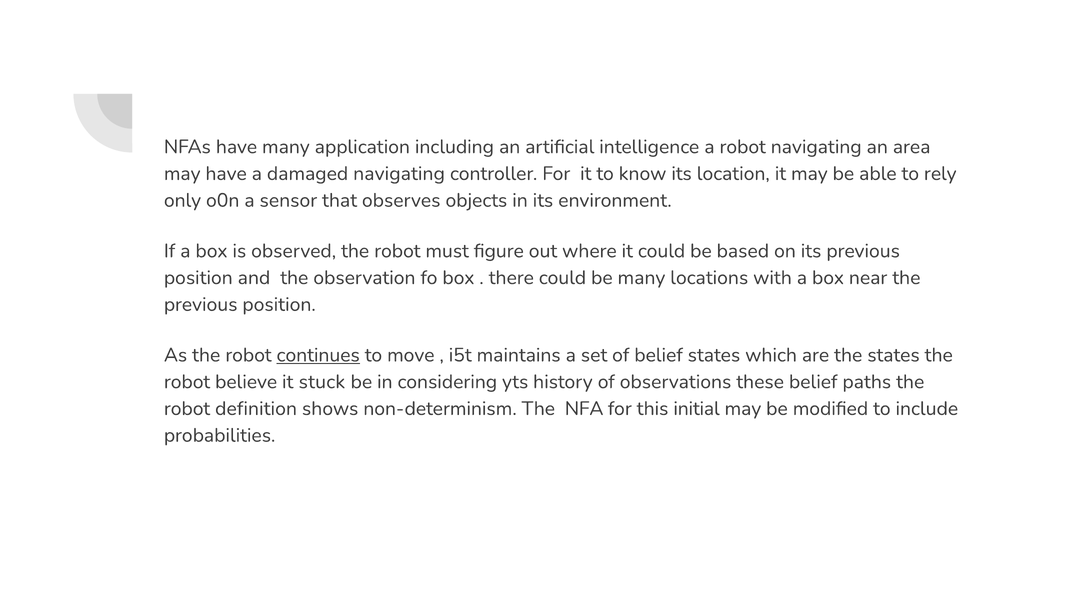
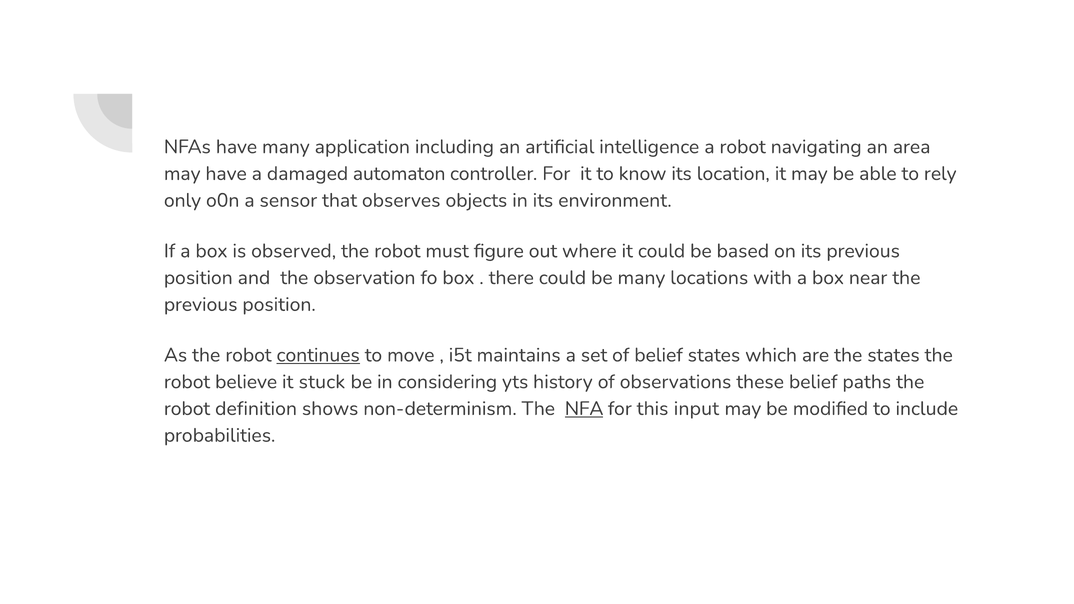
damaged navigating: navigating -> automaton (399, 174)
NFA underline: none -> present (584, 409)
initial: initial -> input (696, 409)
